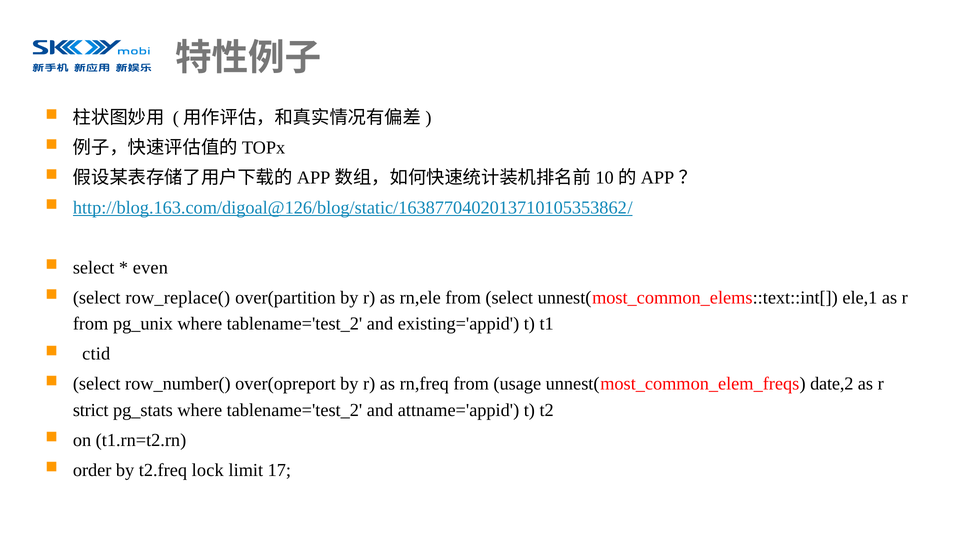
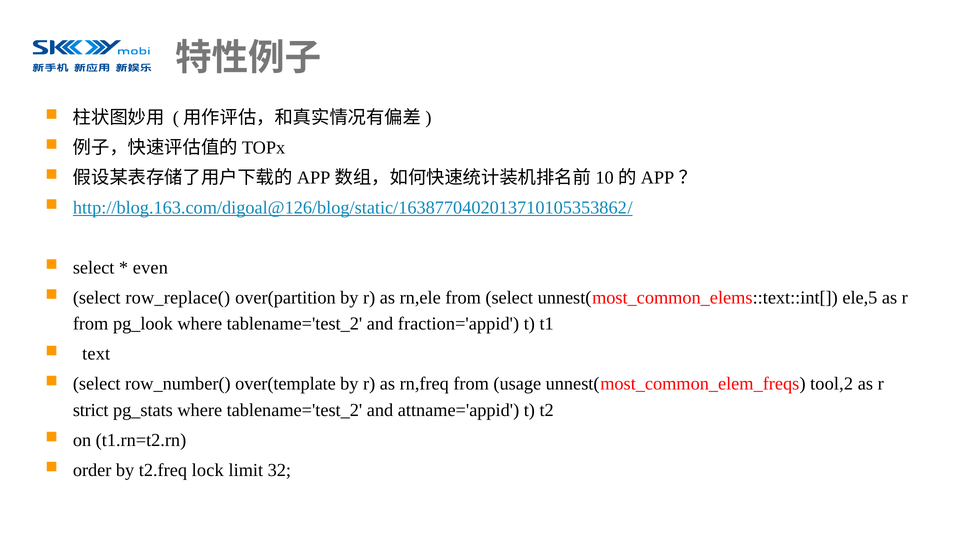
ele,1: ele,1 -> ele,5 (860, 298)
pg_unix: pg_unix -> pg_look (143, 324)
existing='appid: existing='appid -> fraction='appid (459, 324)
ctid: ctid -> text (96, 354)
over(opreport: over(opreport -> over(template (285, 384)
date,2: date,2 -> tool,2 (832, 384)
17: 17 -> 32 (279, 470)
